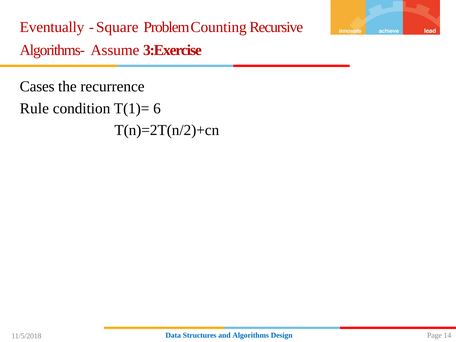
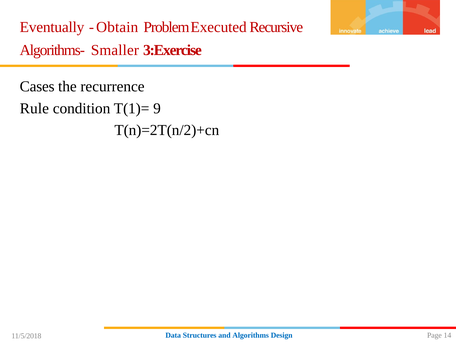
Square: Square -> Obtain (117, 27)
Counting: Counting -> Executed (219, 27)
Assume: Assume -> Smaller (115, 50)
6: 6 -> 9 (157, 108)
